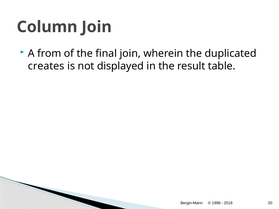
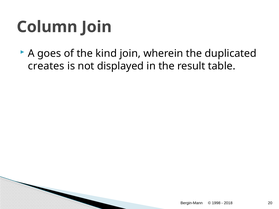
from: from -> goes (49, 54)
final: final -> kind (106, 54)
